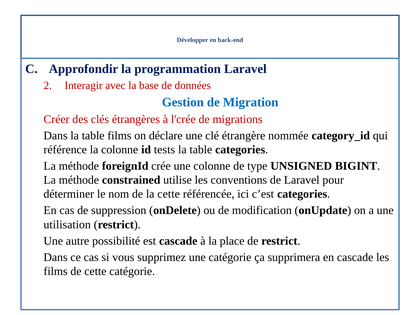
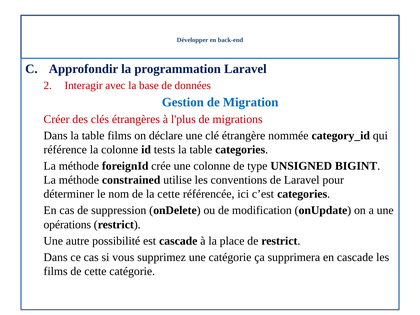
l'crée: l'crée -> l'plus (183, 119)
utilisation: utilisation -> opérations (67, 225)
